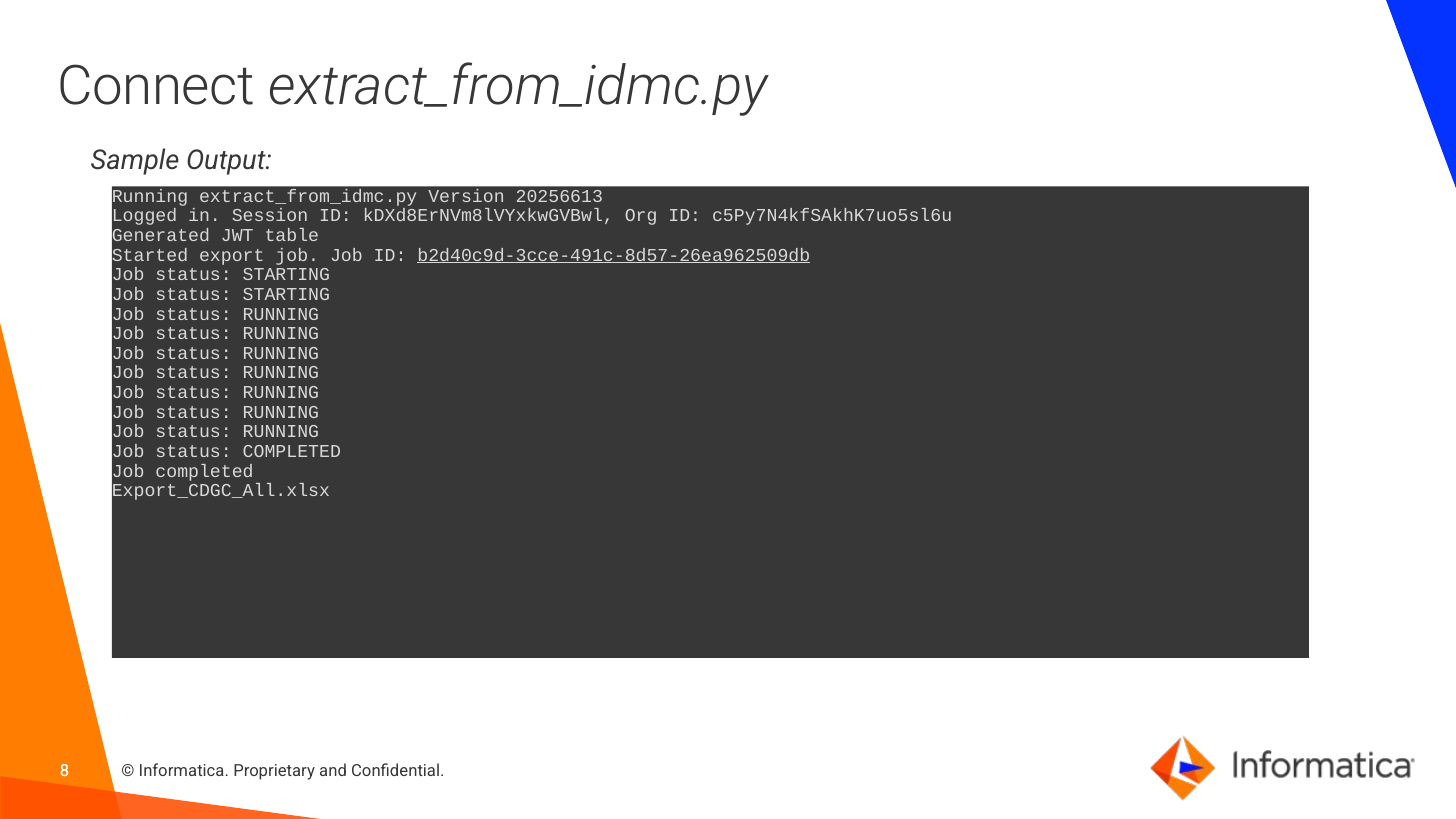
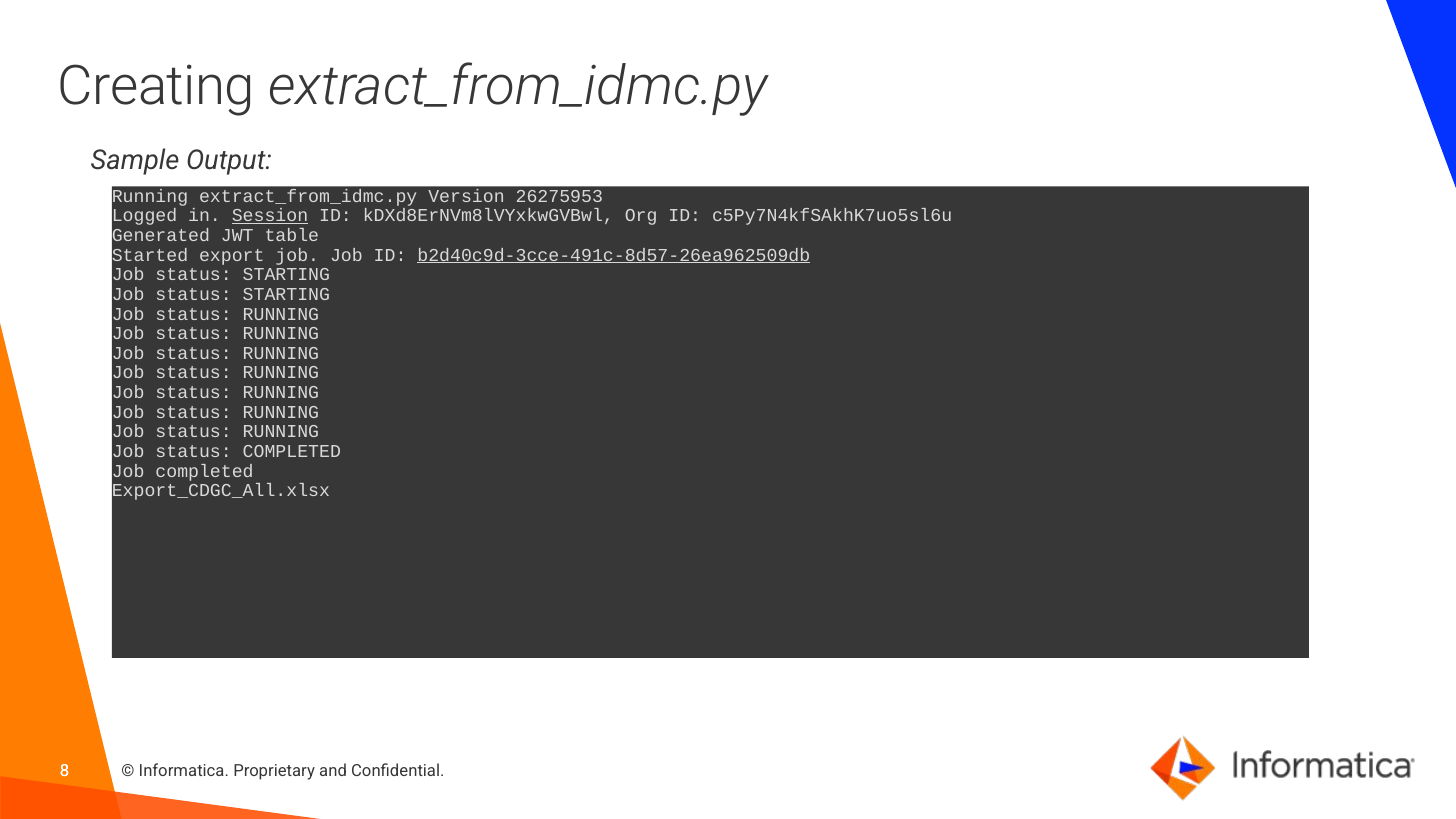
Connect: Connect -> Creating (156, 87)
20256613: 20256613 -> 26275953 (559, 196)
Session underline: none -> present (270, 216)
